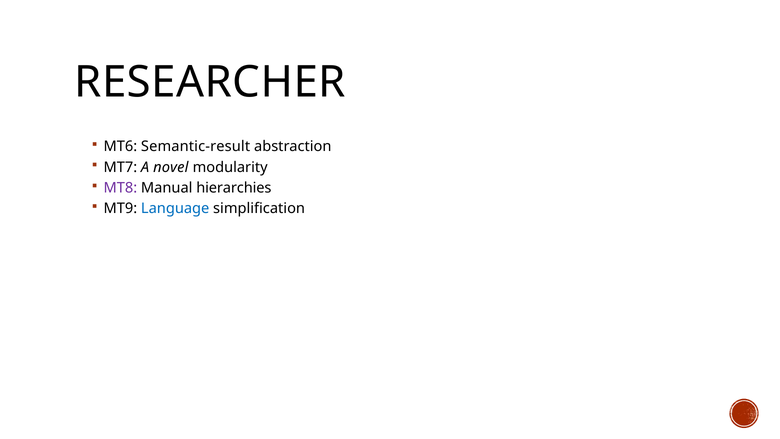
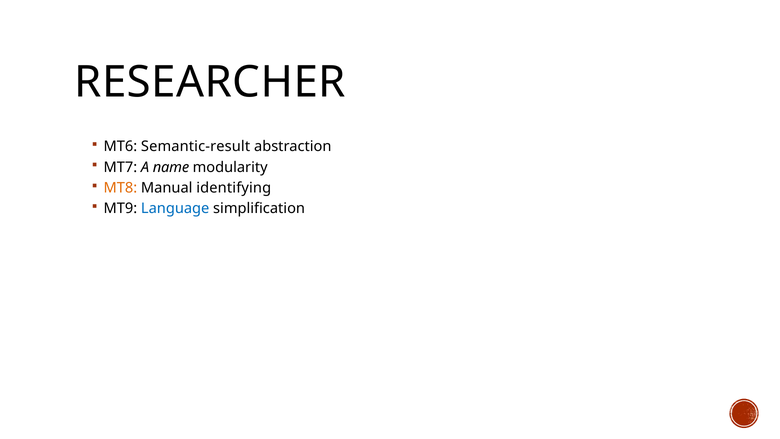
novel: novel -> name (171, 167)
MT8 colour: purple -> orange (120, 188)
hierarchies: hierarchies -> identifying (234, 188)
